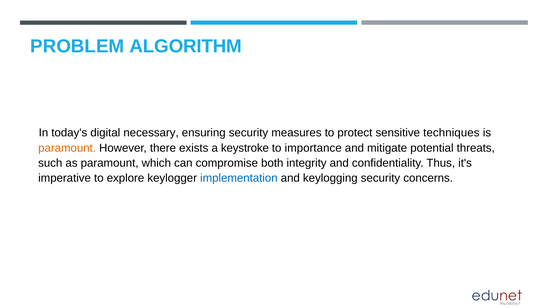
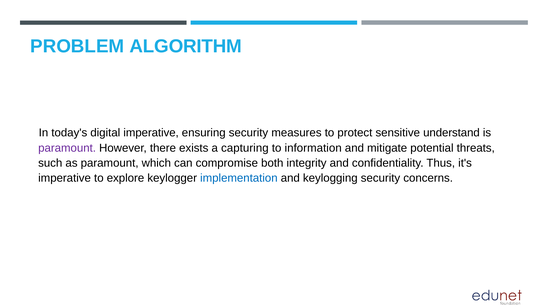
digital necessary: necessary -> imperative (151, 133)
techniques: techniques -> understand (451, 133)
paramount colour: orange -> purple (67, 148)
keystroke: keystroke -> capturing (245, 148)
importance: importance -> information (313, 148)
